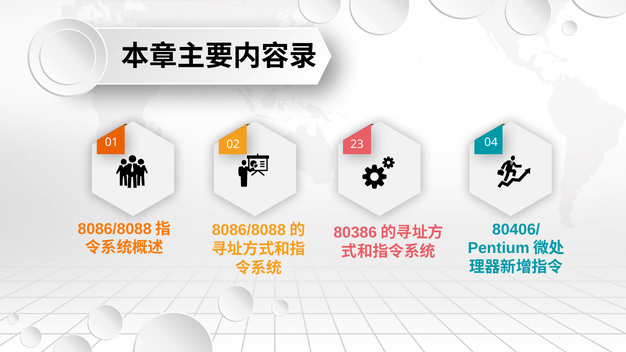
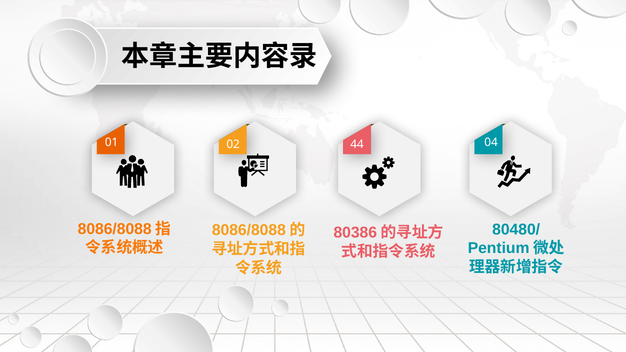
23: 23 -> 44 (357, 145)
80406/: 80406/ -> 80480/ (516, 230)
